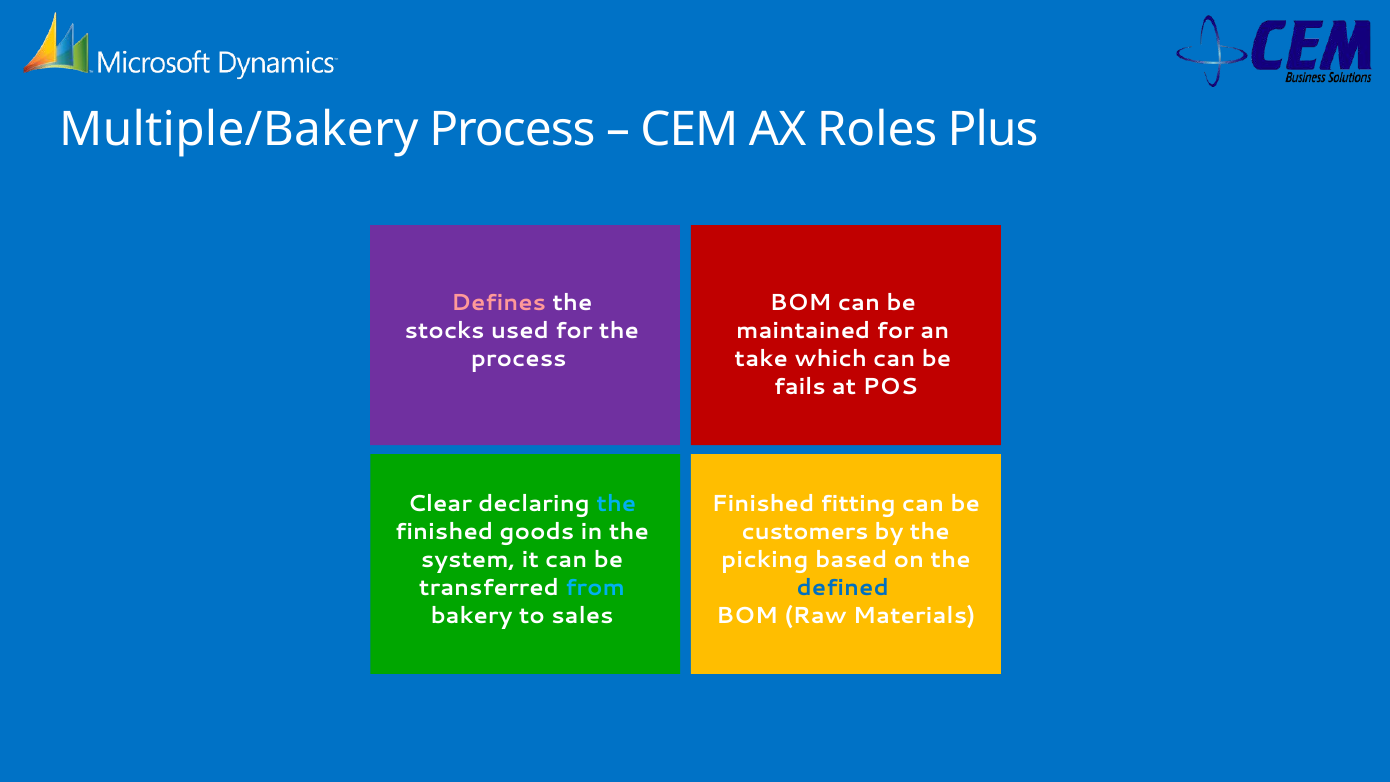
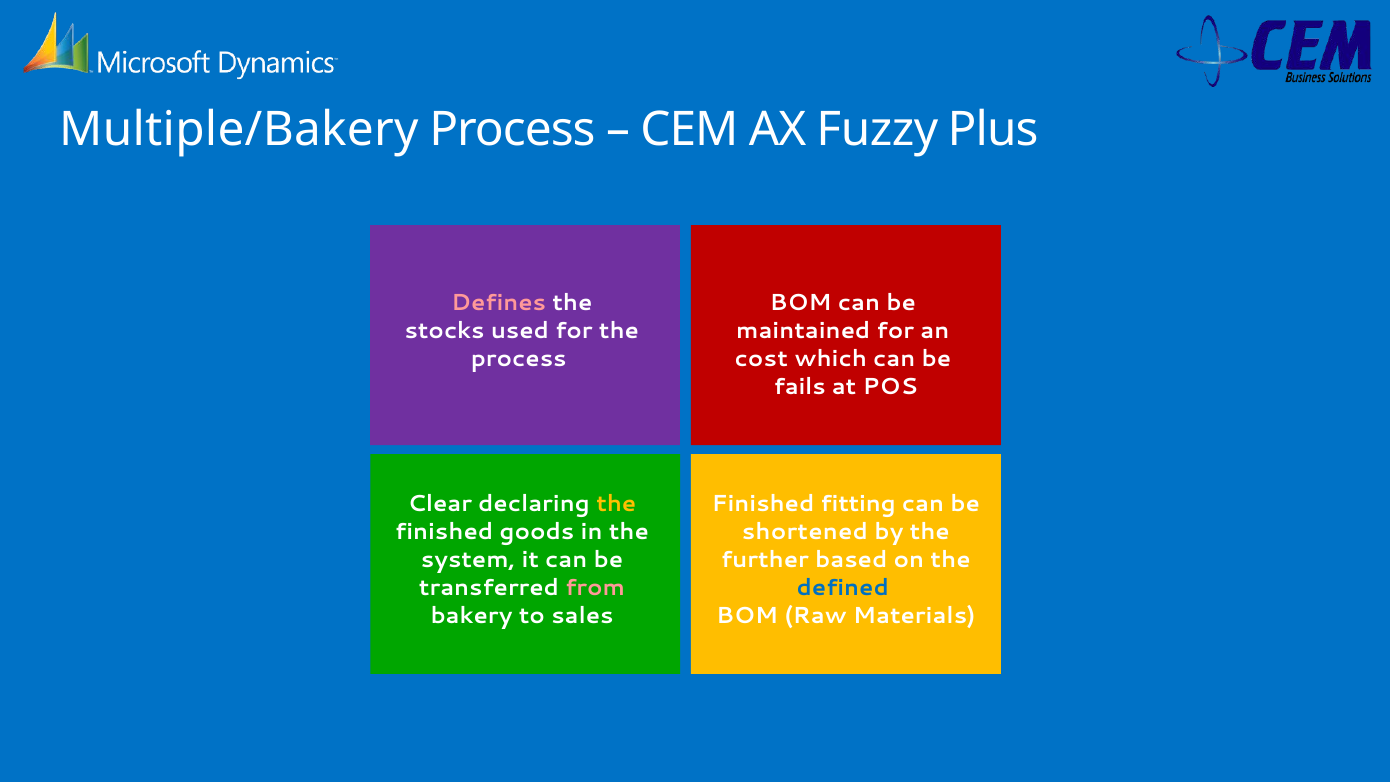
Roles: Roles -> Fuzzy (877, 130)
take: take -> cost (761, 359)
the colour: light blue -> yellow (616, 504)
customers: customers -> shortened (805, 532)
picking: picking -> further (765, 560)
from colour: light blue -> pink (595, 588)
